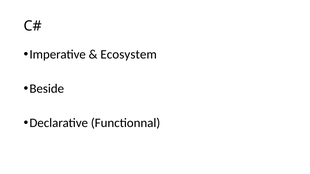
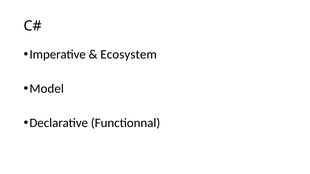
Beside: Beside -> Model (47, 89)
